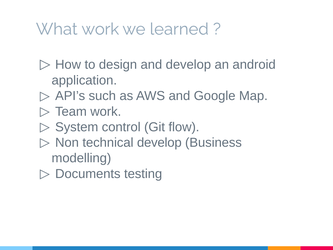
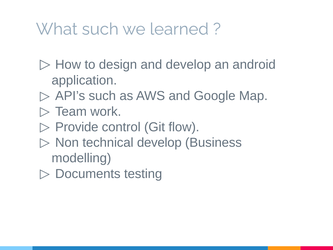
What work: work -> such (100, 29)
System: System -> Provide (77, 127)
